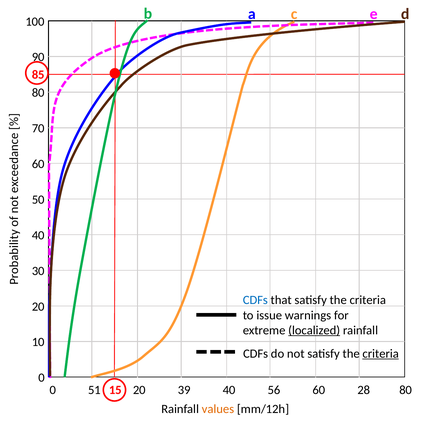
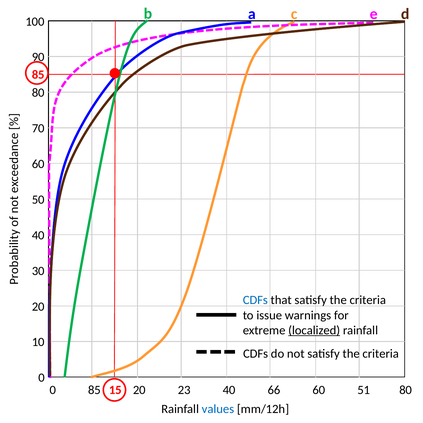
criteria underline: present -> none (381, 354)
0 51: 51 -> 85 (94, 390)
39: 39 -> 23 (184, 390)
56: 56 -> 66 (274, 390)
28: 28 -> 51 (364, 390)
values colour: orange -> blue (218, 409)
